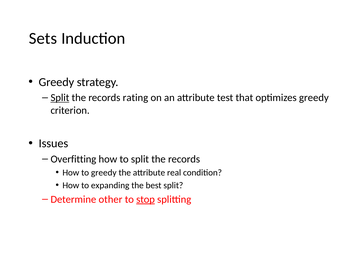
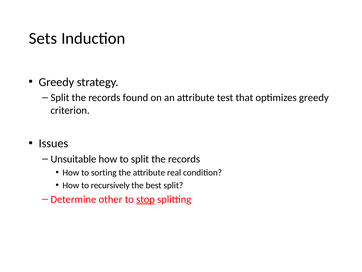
Split underline: present -> none (60, 98)
rating: rating -> found (135, 98)
Overfitting: Overfitting -> Unsuitable (73, 159)
to greedy: greedy -> sorting (104, 172)
expanding: expanding -> recursively (110, 185)
